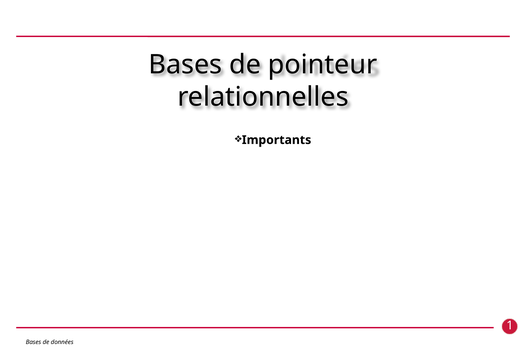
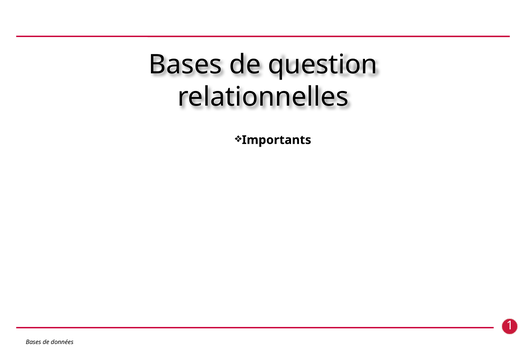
pointeur: pointeur -> question (323, 65)
